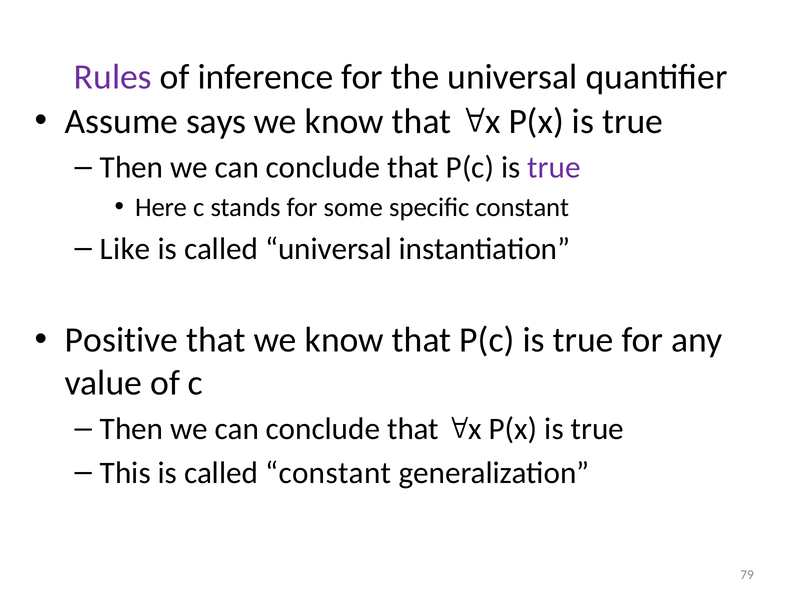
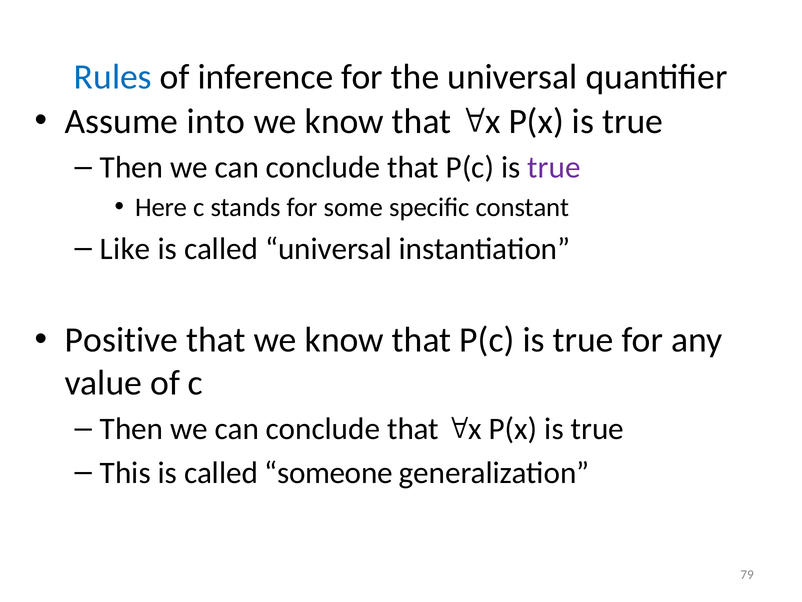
Rules colour: purple -> blue (113, 77)
says: says -> into (216, 121)
called constant: constant -> someone (329, 472)
